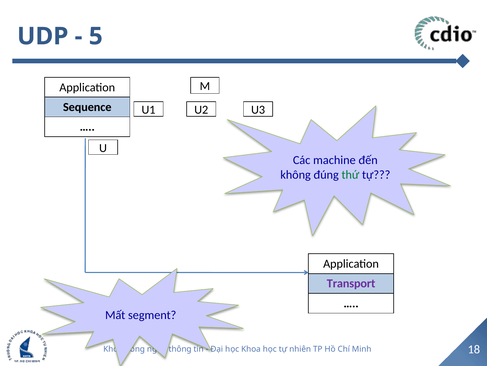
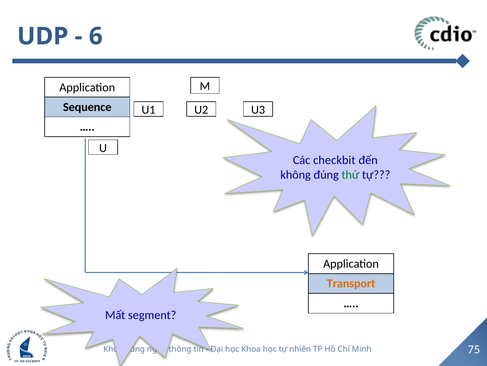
5: 5 -> 6 (96, 36)
machine: machine -> checkbit (334, 160)
Transport colour: purple -> orange (351, 283)
18: 18 -> 75 (474, 349)
